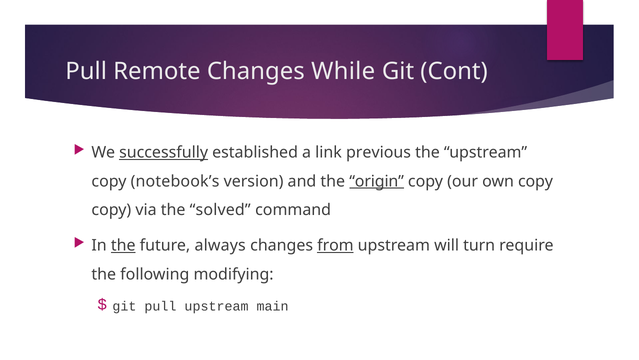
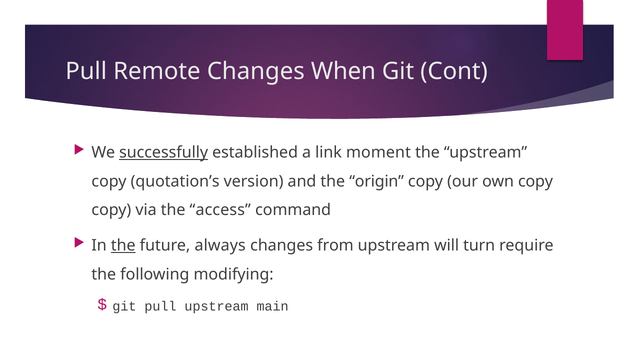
While: While -> When (343, 71)
previous: previous -> moment (378, 152)
notebook’s: notebook’s -> quotation’s (175, 181)
origin underline: present -> none (377, 181)
solved: solved -> access (220, 210)
from underline: present -> none (335, 245)
